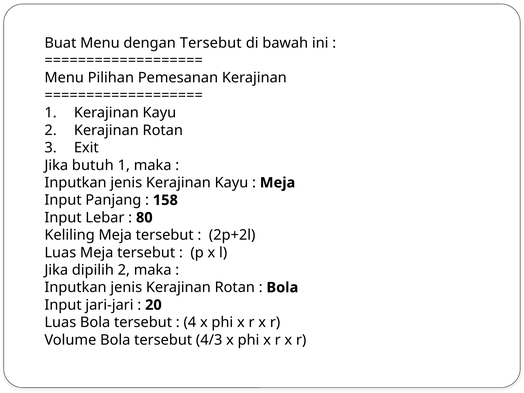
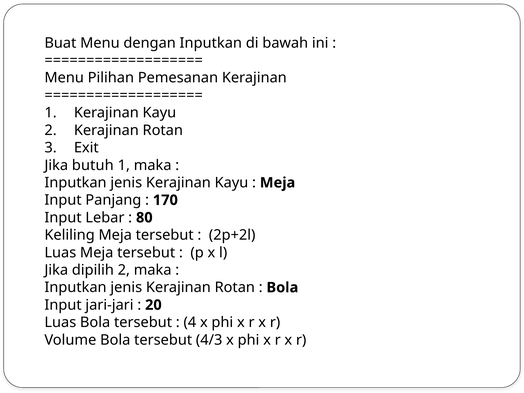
dengan Tersebut: Tersebut -> Inputkan (211, 43)
158: 158 -> 170 (165, 200)
